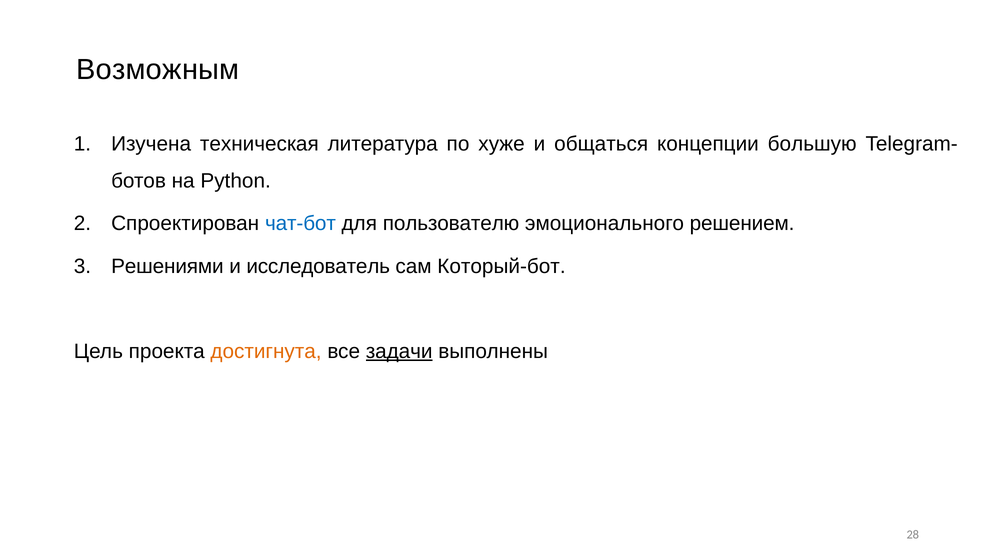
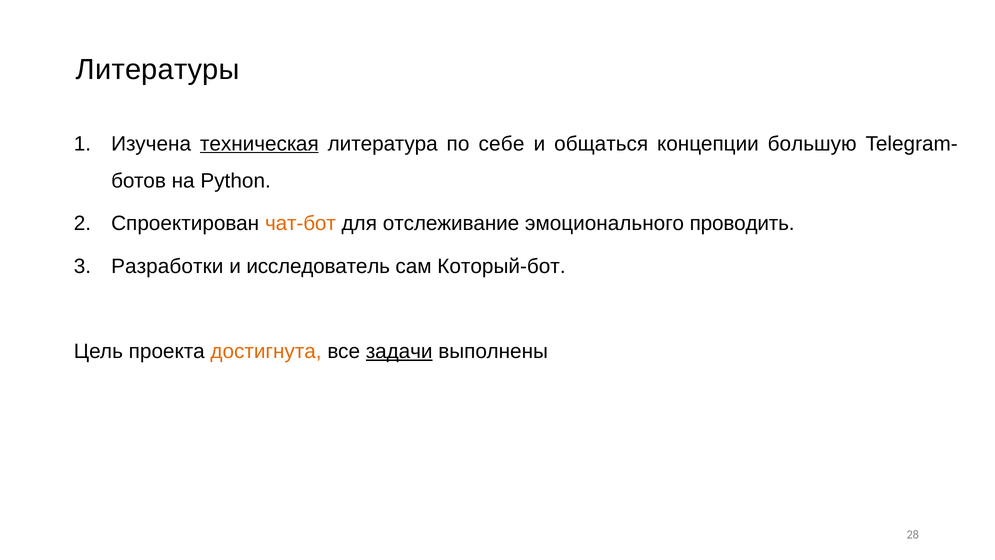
Возможным: Возможным -> Литературы (158, 70)
техническая underline: none -> present (259, 144)
хуже: хуже -> себе (501, 144)
чат-бот colour: blue -> orange (300, 224)
пользователю: пользователю -> отслеживание (451, 224)
решением: решением -> проводить (742, 224)
Решениями: Решениями -> Разработки (167, 266)
